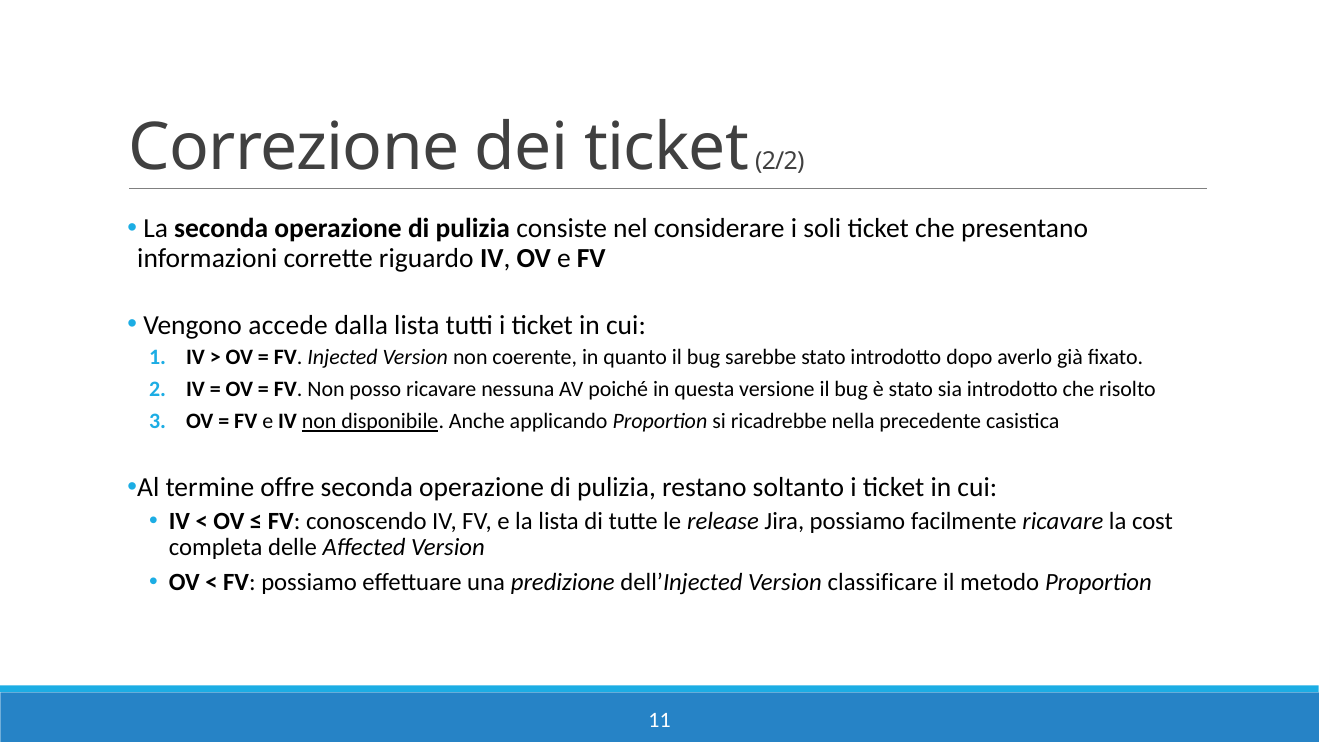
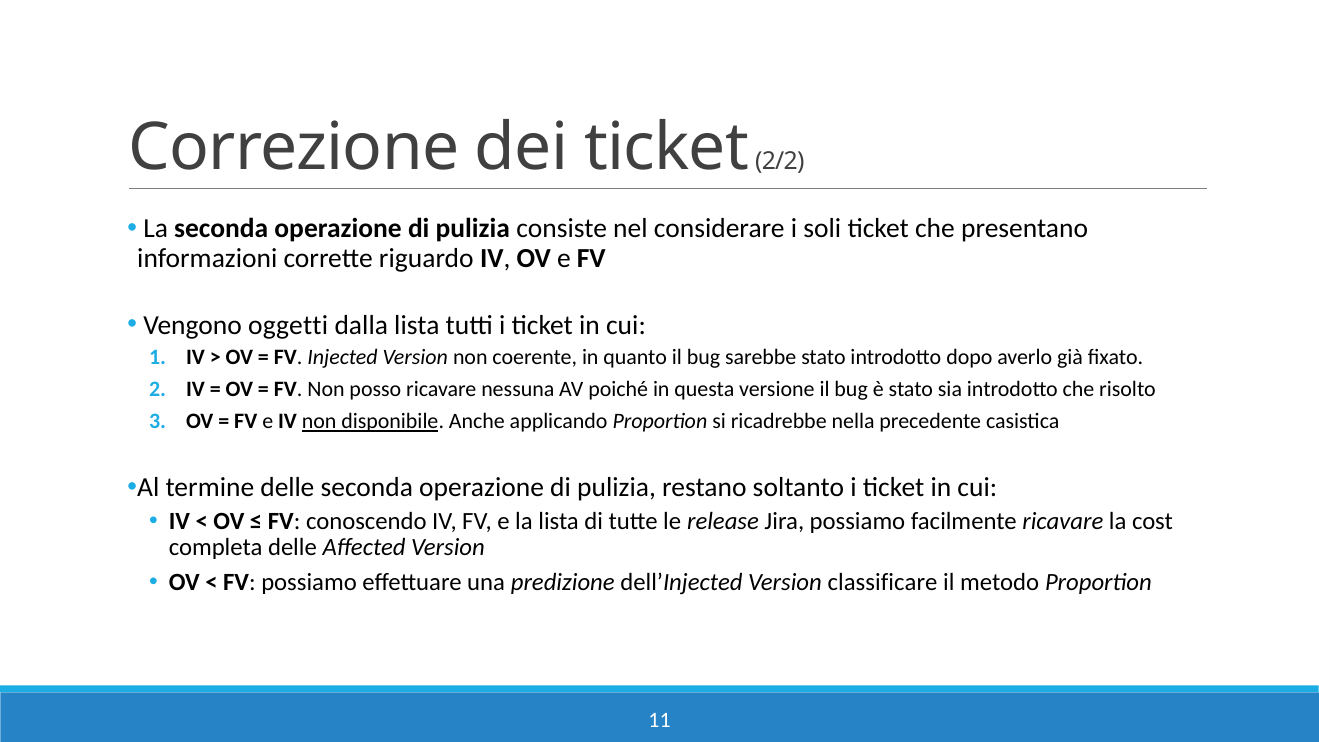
accede: accede -> oggetti (288, 325)
termine offre: offre -> delle (287, 487)
